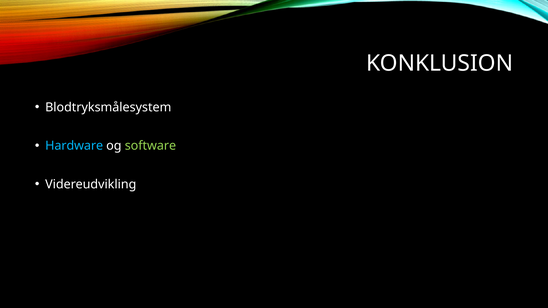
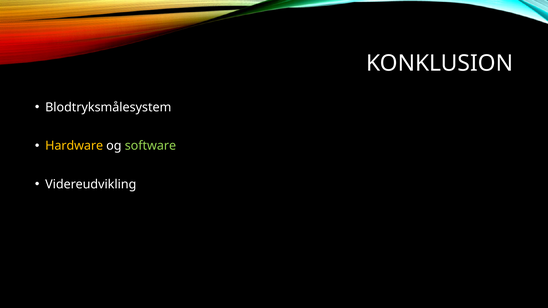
Hardware colour: light blue -> yellow (74, 146)
